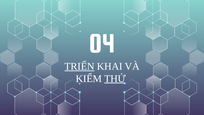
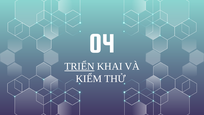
THỬ underline: present -> none (115, 78)
